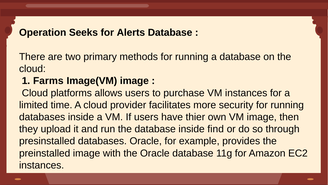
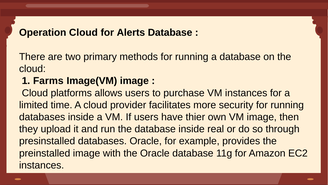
Operation Seeks: Seeks -> Cloud (83, 33)
find: find -> real (216, 129)
